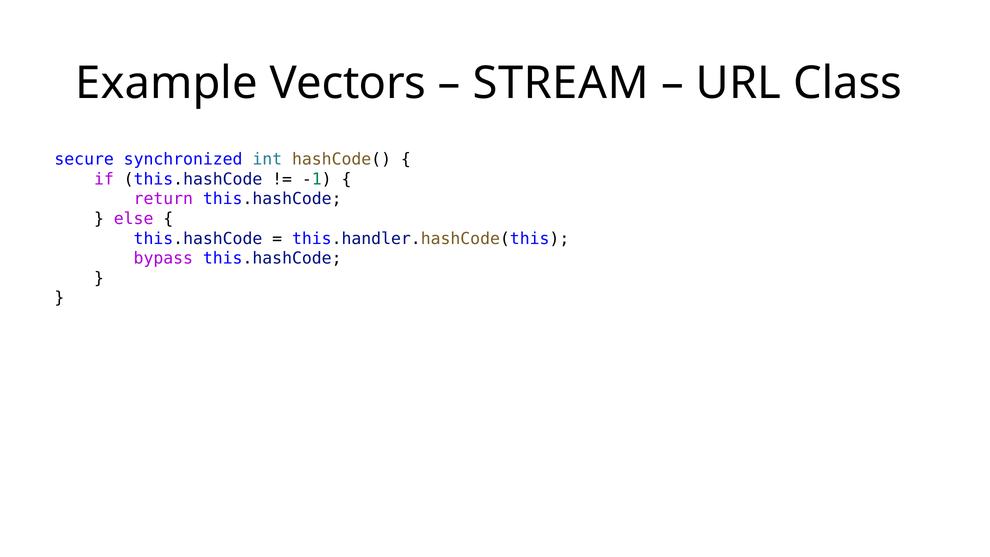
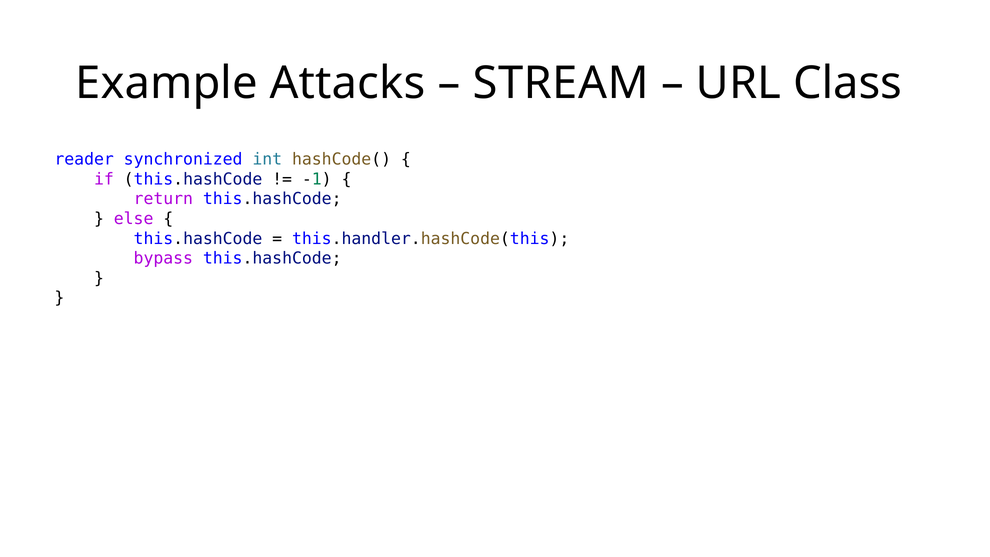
Vectors: Vectors -> Attacks (348, 83)
secure: secure -> reader (84, 159)
